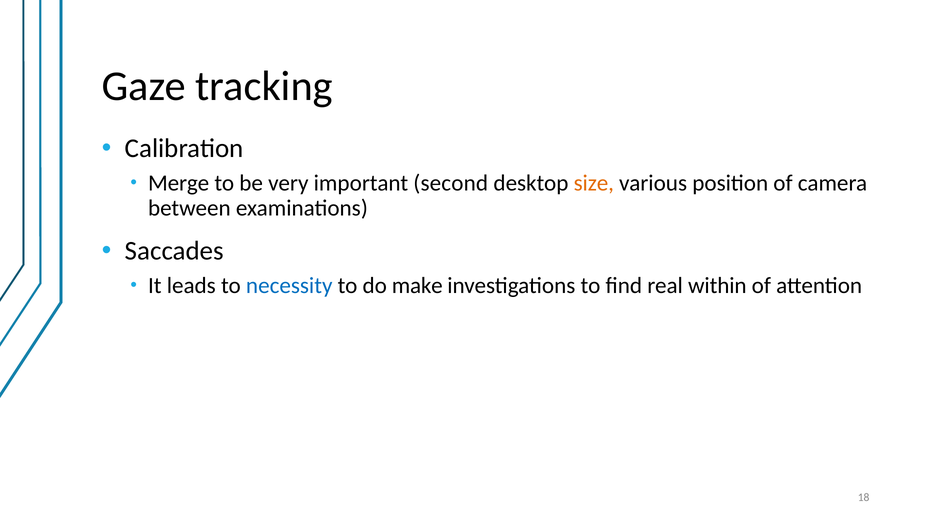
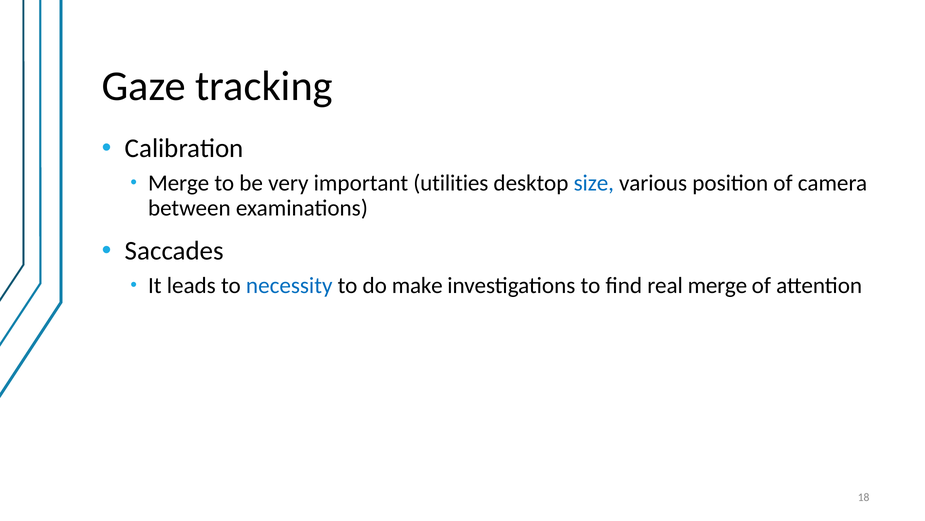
second: second -> utilities (451, 183)
size colour: orange -> blue (594, 183)
real within: within -> merge (717, 285)
